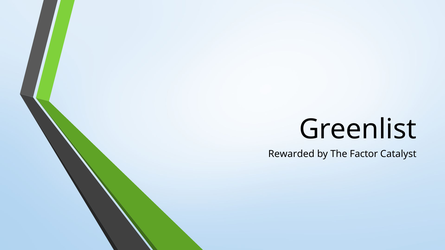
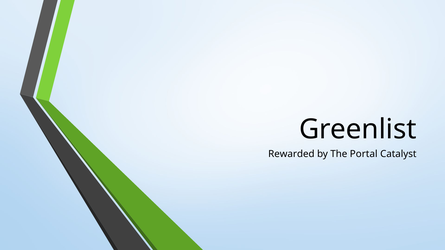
Factor: Factor -> Portal (364, 154)
